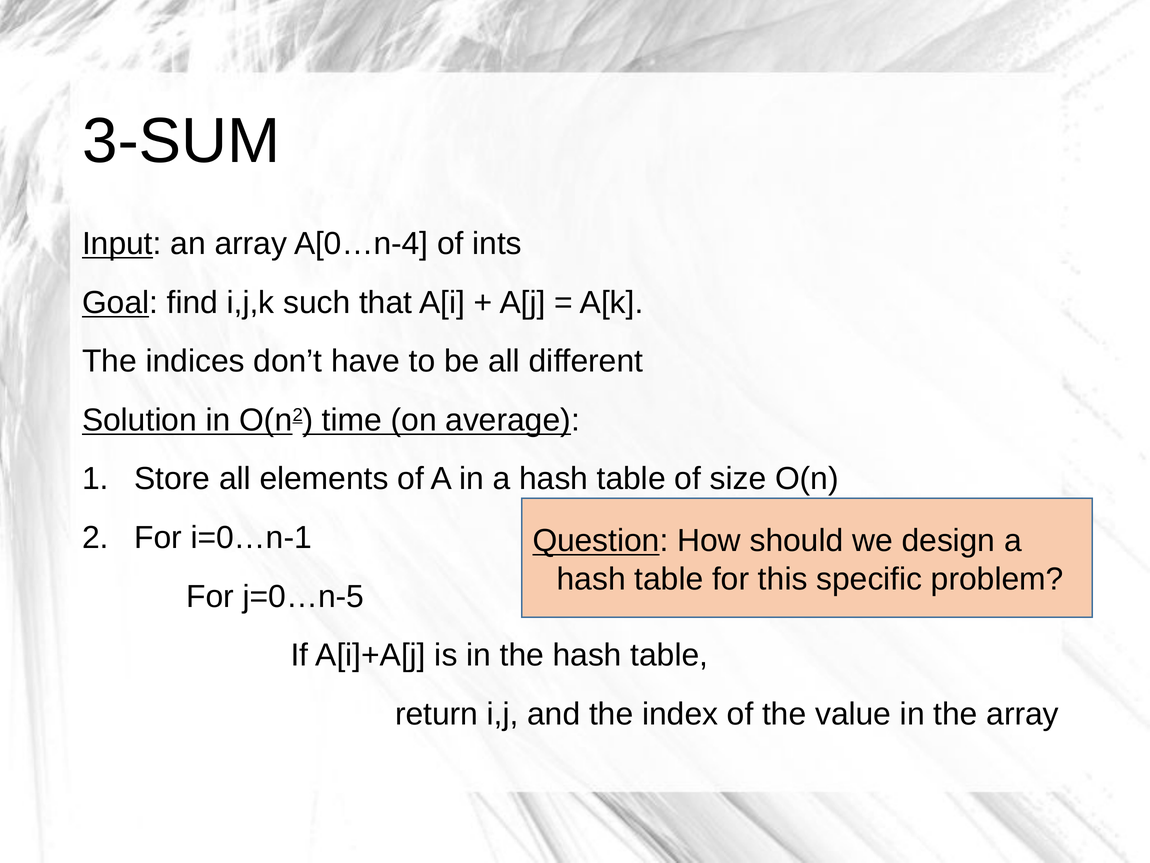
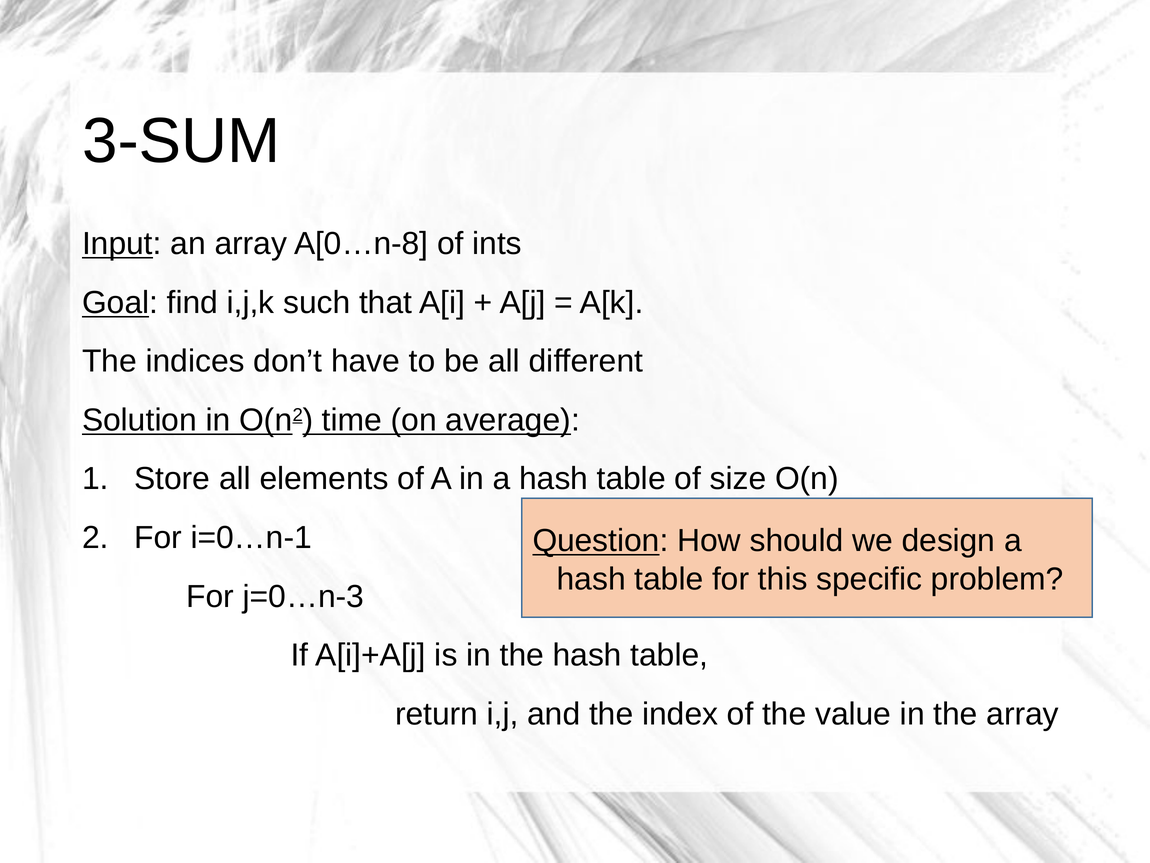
A[0…n-4: A[0…n-4 -> A[0…n-8 (361, 244)
j=0…n-5: j=0…n-5 -> j=0…n-3 (303, 596)
